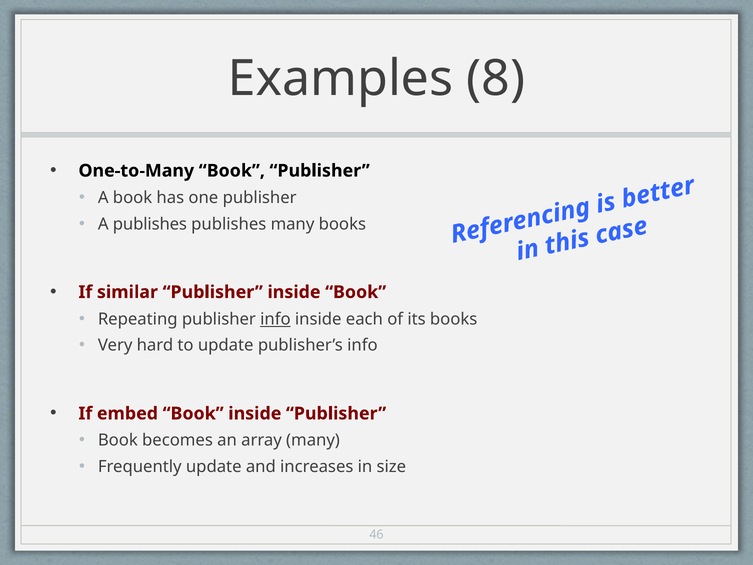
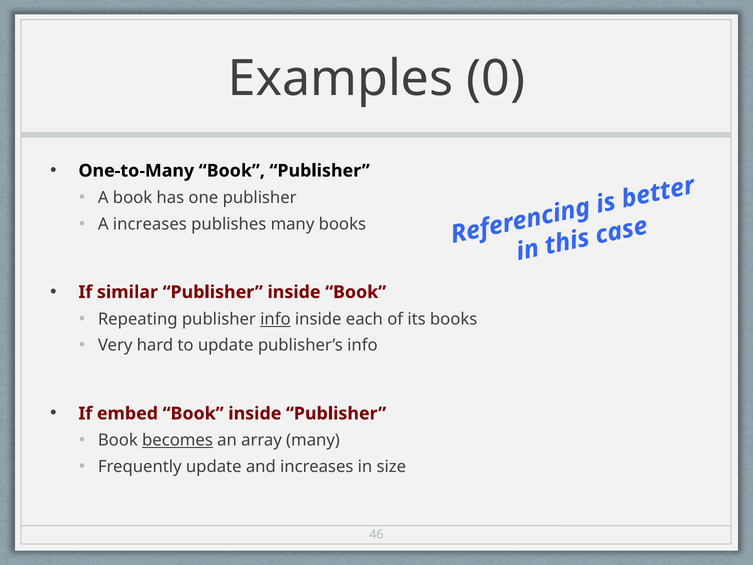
8: 8 -> 0 (496, 79)
A publishes: publishes -> increases (150, 224)
becomes underline: none -> present (177, 440)
